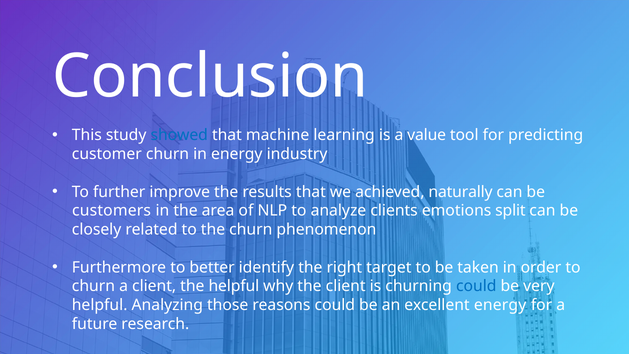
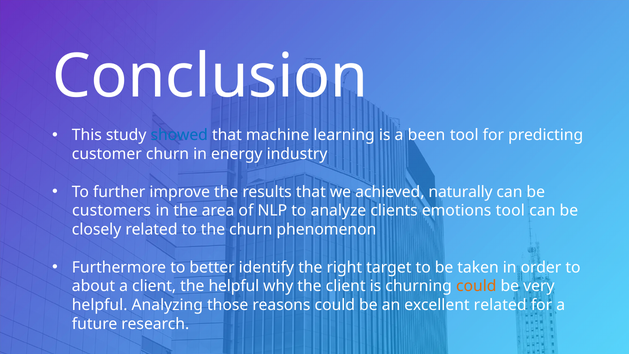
value: value -> been (427, 135)
emotions split: split -> tool (510, 211)
churn: churn -> about (93, 286)
could colour: blue -> orange (476, 286)
excellent energy: energy -> related (500, 305)
